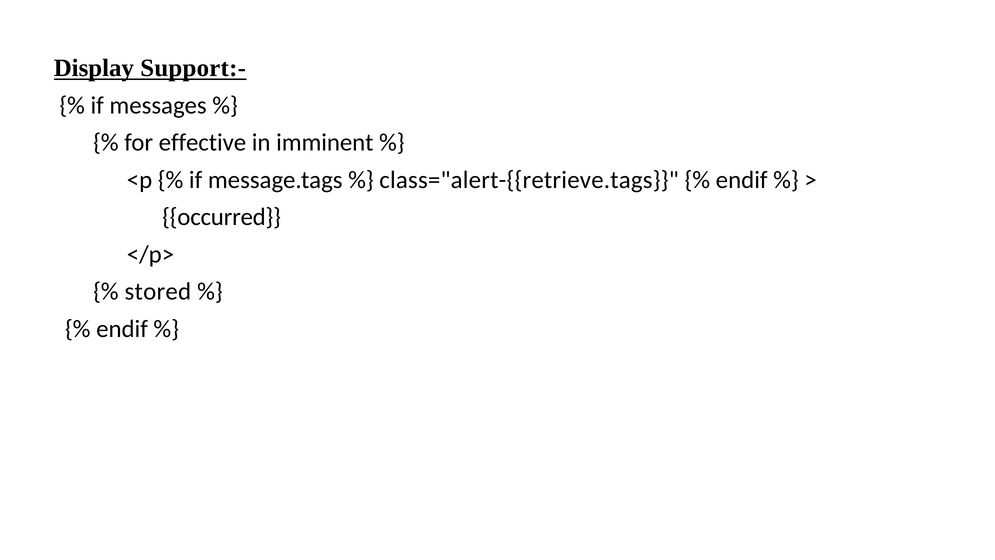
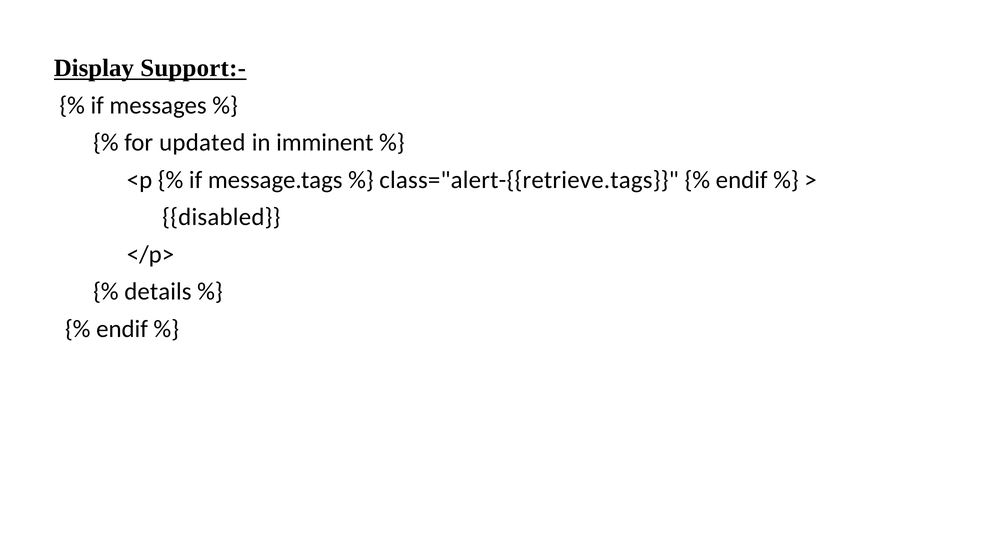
effective: effective -> updated (202, 143)
occurred: occurred -> disabled (221, 217)
stored: stored -> details (158, 291)
